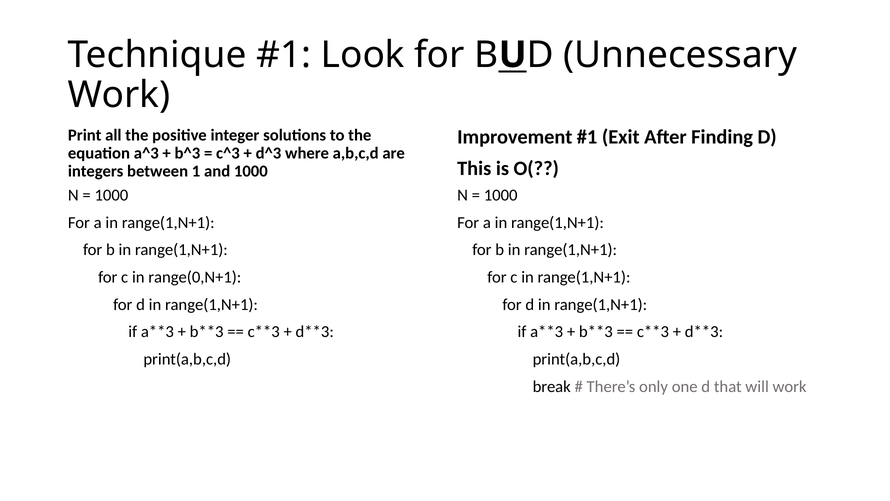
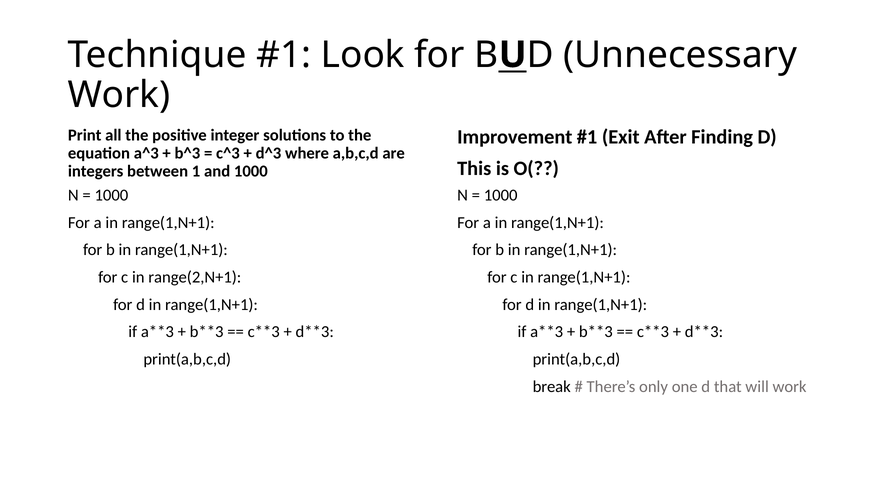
range(0,N+1: range(0,N+1 -> range(2,N+1 (195, 277)
